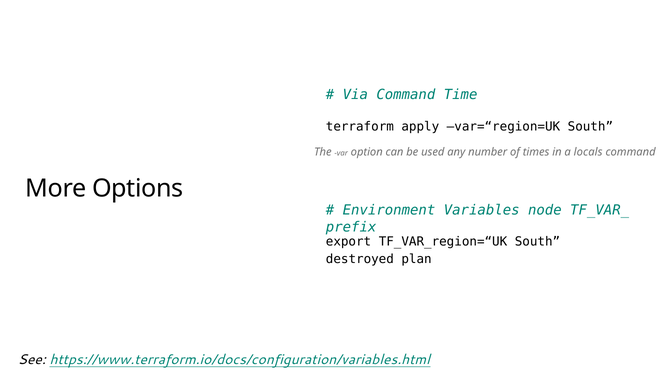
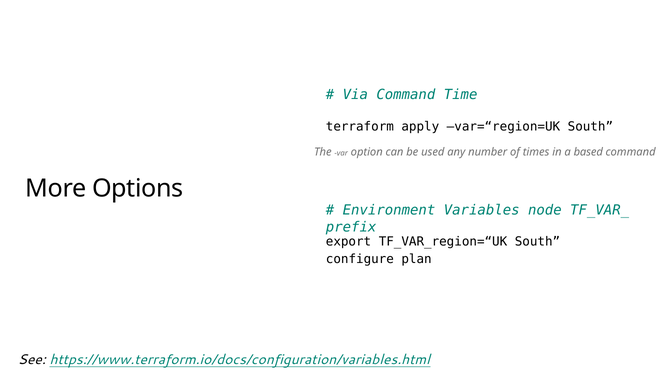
locals: locals -> based (588, 152)
destroyed: destroyed -> configure (360, 259)
